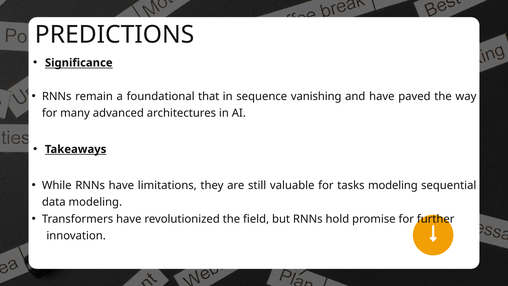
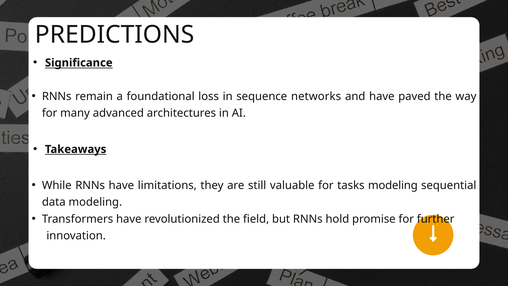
that: that -> loss (209, 96)
vanishing: vanishing -> networks (316, 96)
